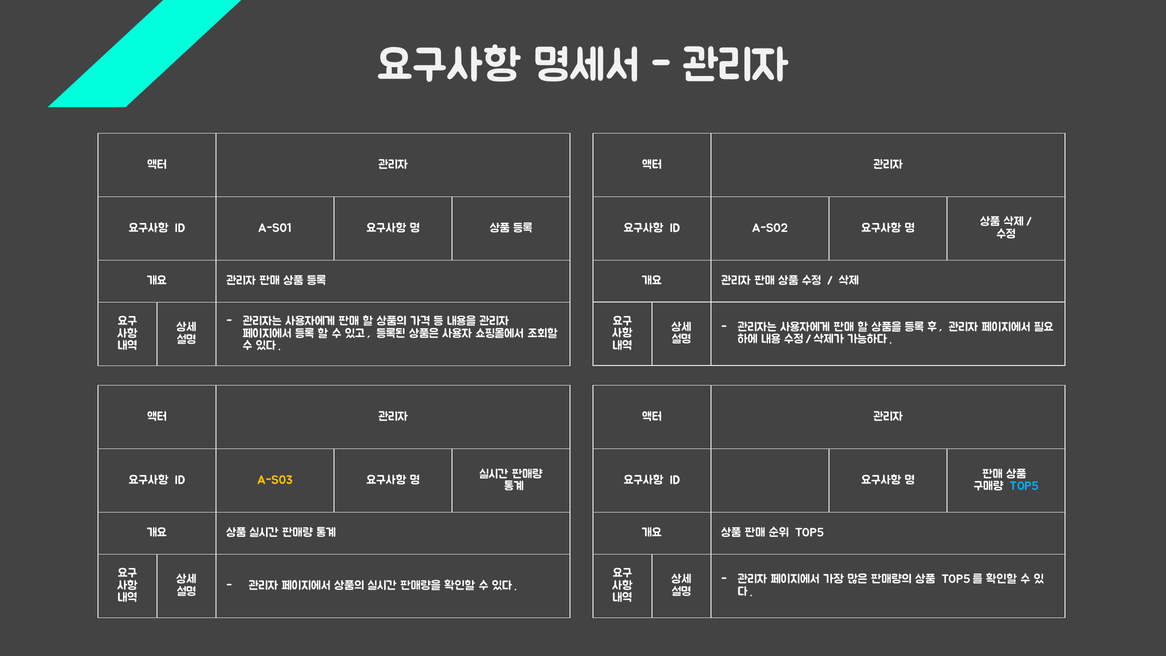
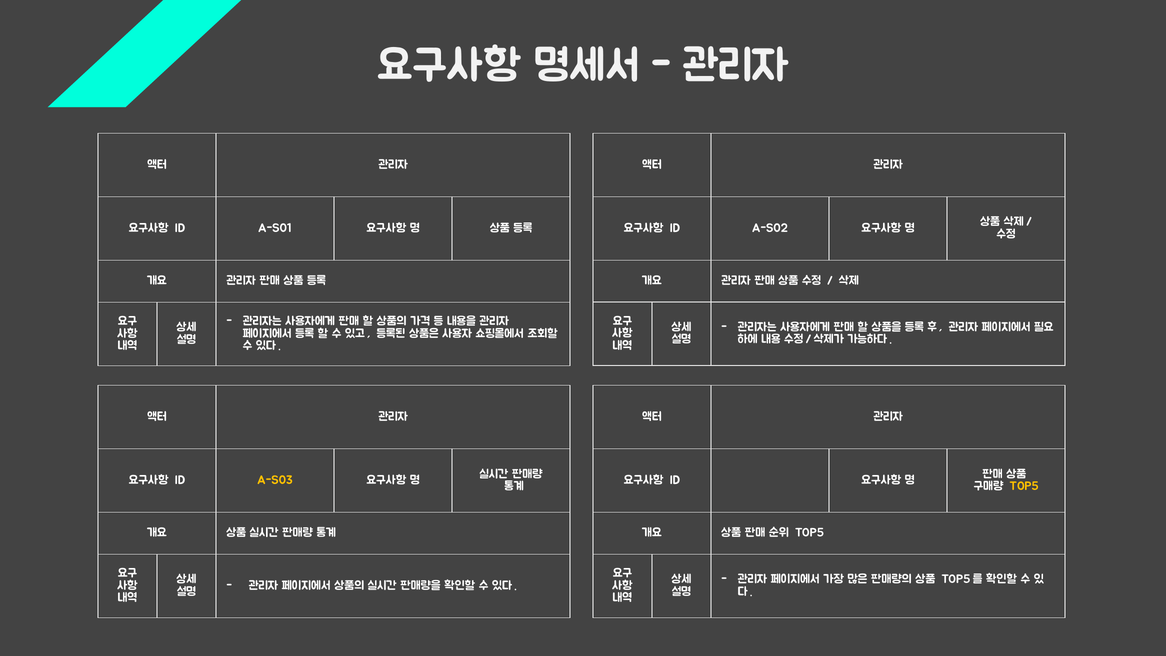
TOP5 colour: light blue -> yellow (1024, 486)
